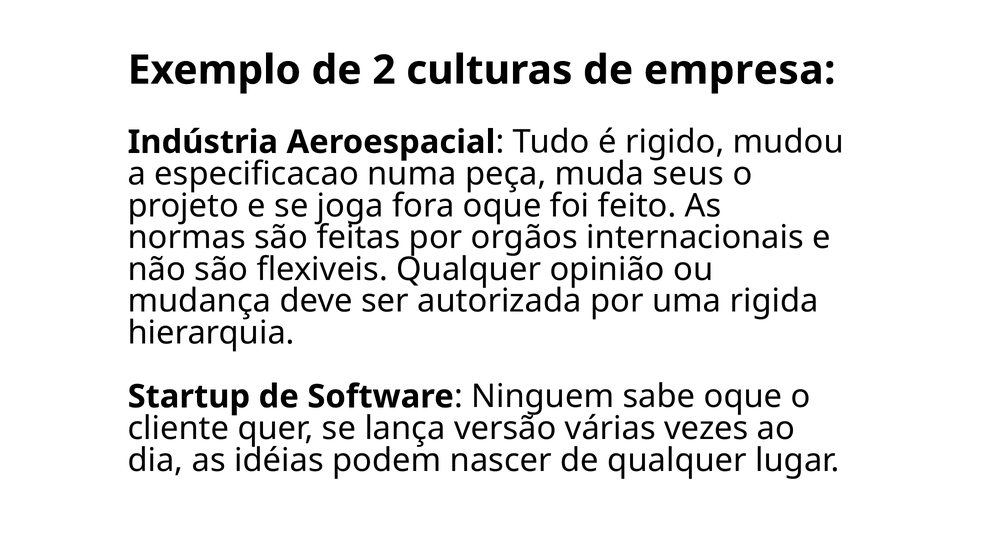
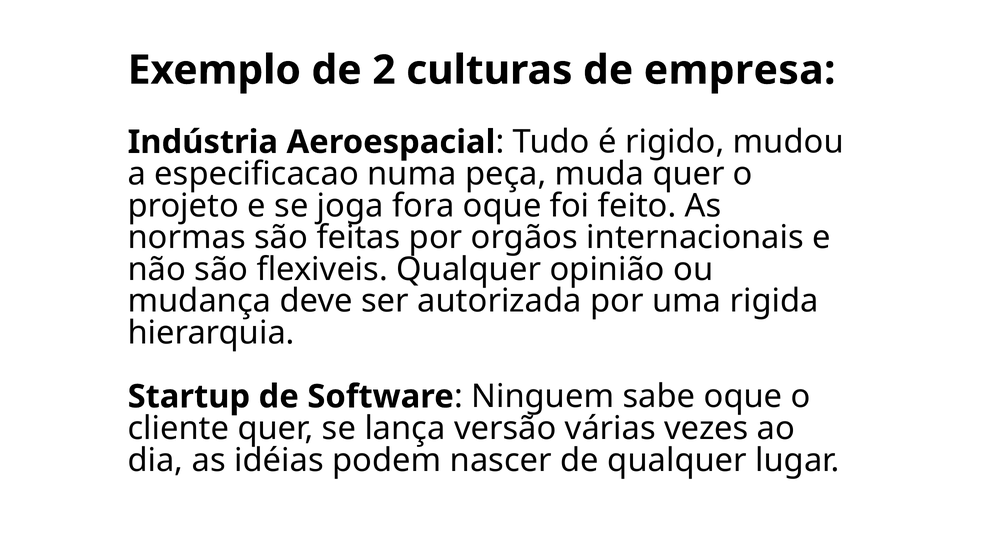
muda seus: seus -> quer (689, 174)
